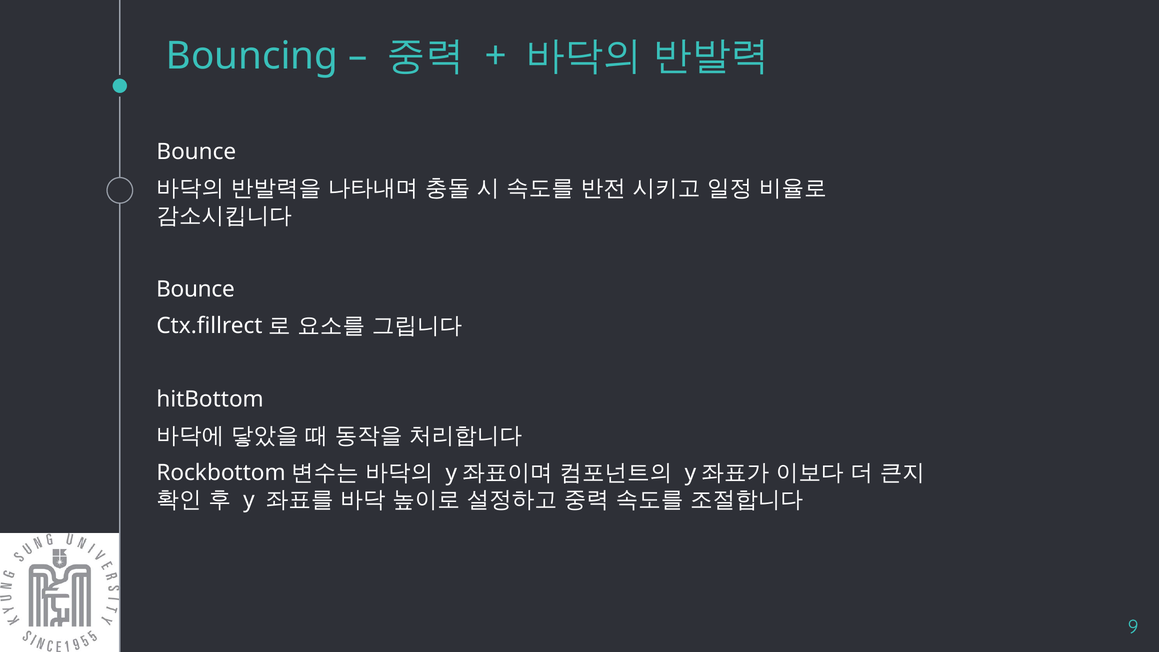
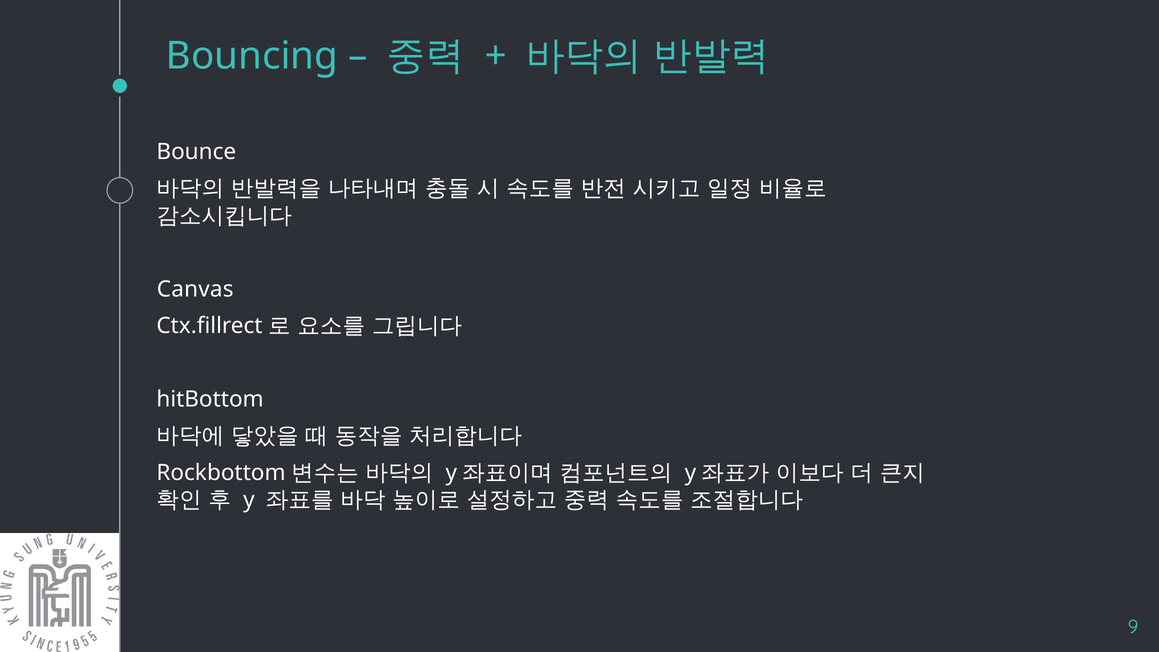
Bounce: Bounce -> Canvas (195, 289)
